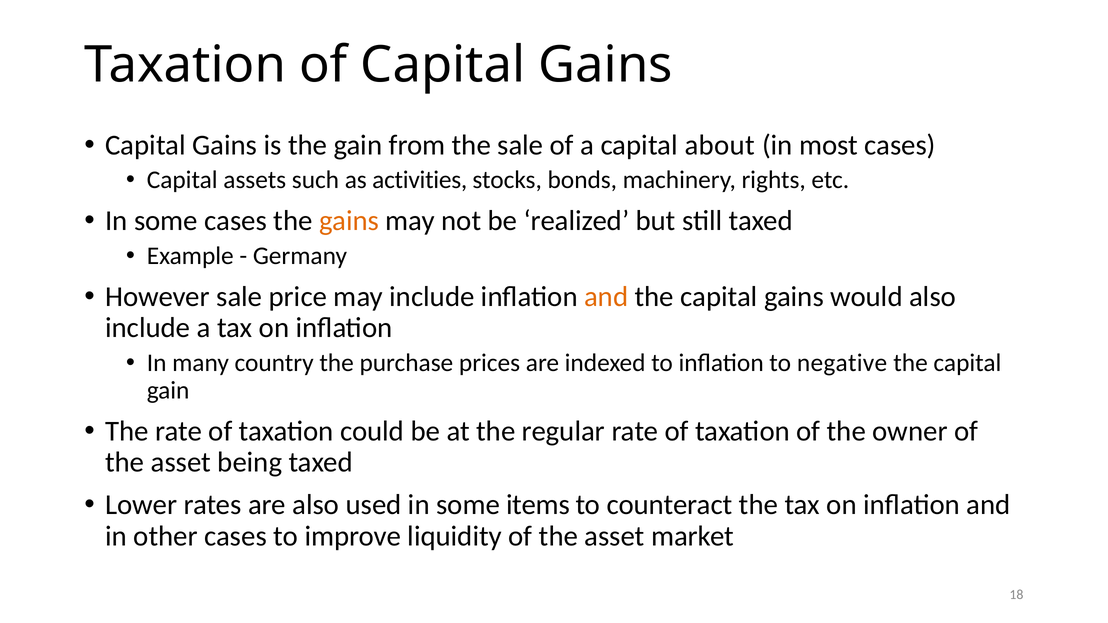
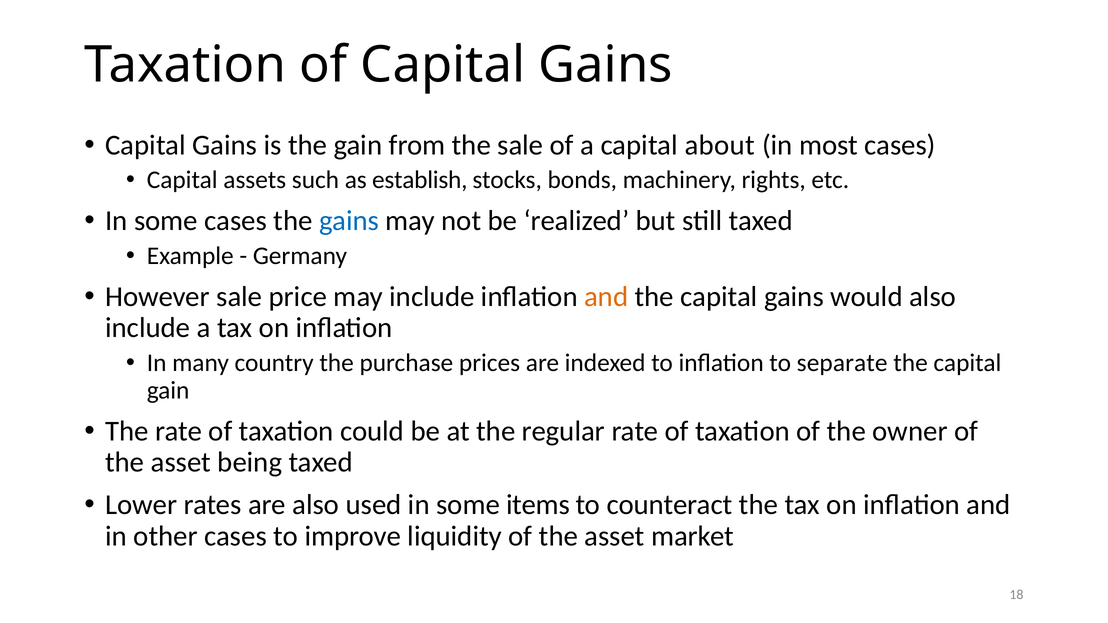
activities: activities -> establish (420, 180)
gains colour: orange -> blue (349, 221)
negative: negative -> separate (842, 363)
